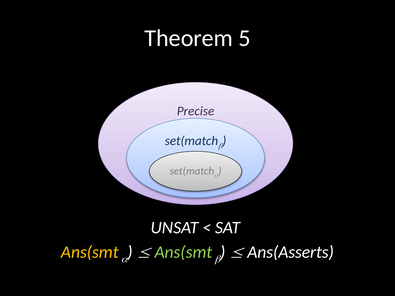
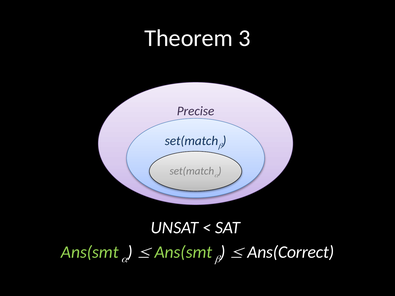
5: 5 -> 3 (244, 38)
Ans(smt colour: yellow -> light green (90, 252)
Ans(Asserts: Ans(Asserts -> Ans(Correct (291, 252)
